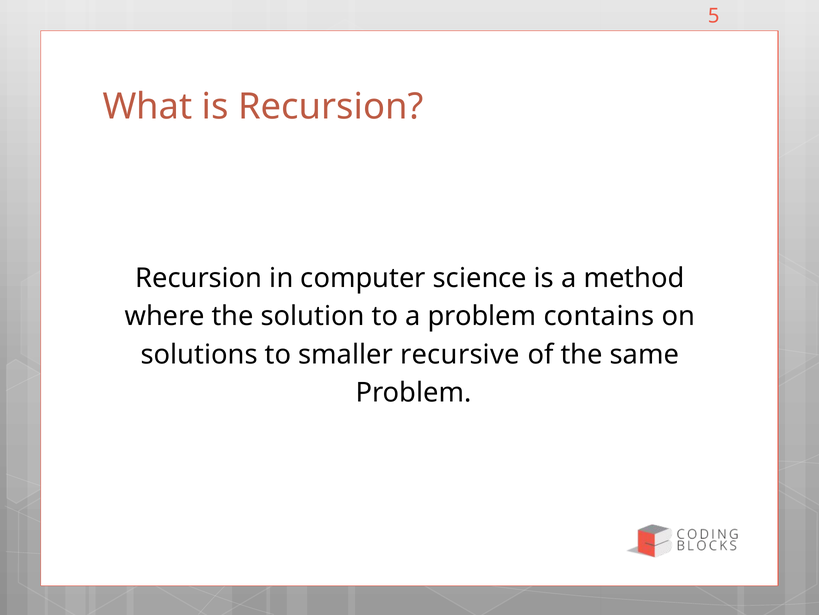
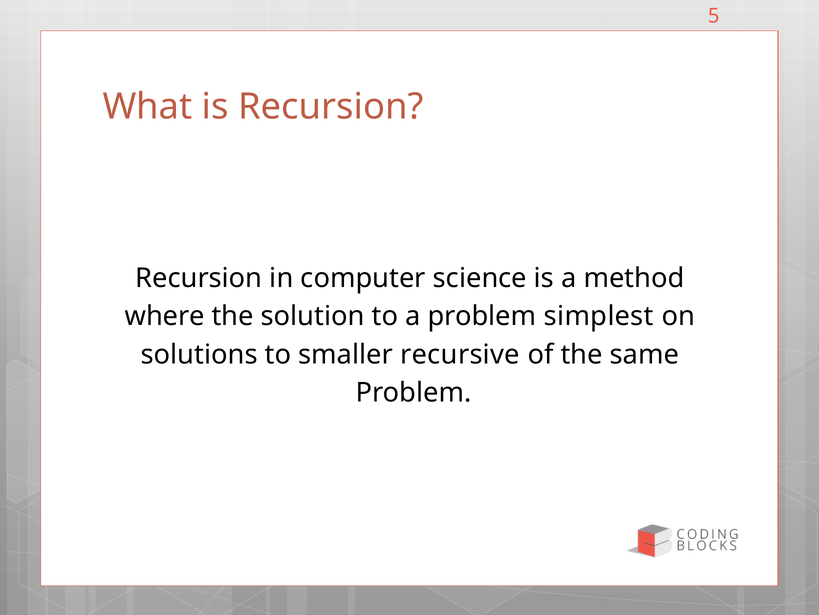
contains: contains -> simplest (599, 316)
